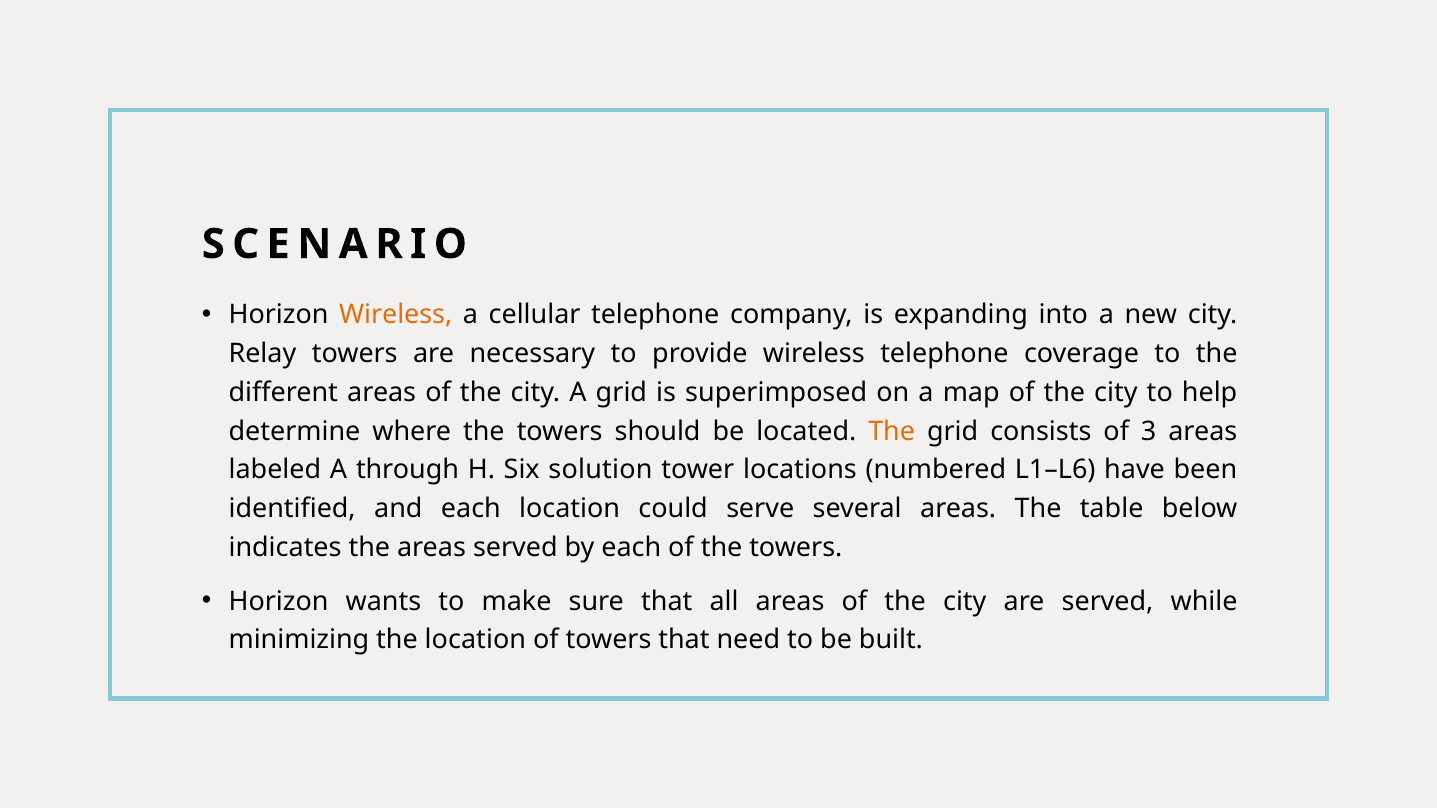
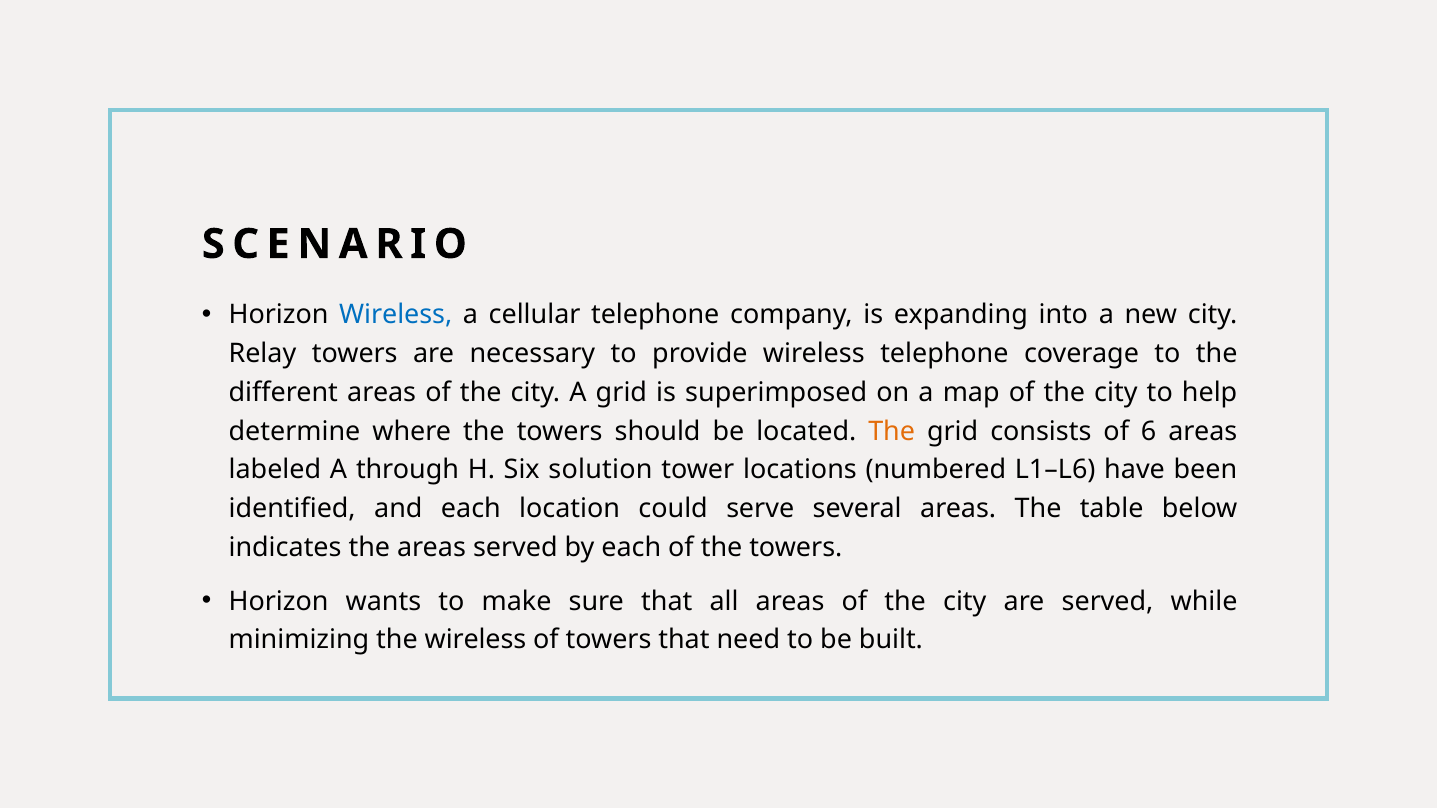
Wireless colour: orange -> blue (396, 315)
3: 3 -> 6 (1149, 431)
the location: location -> wireless (475, 640)
